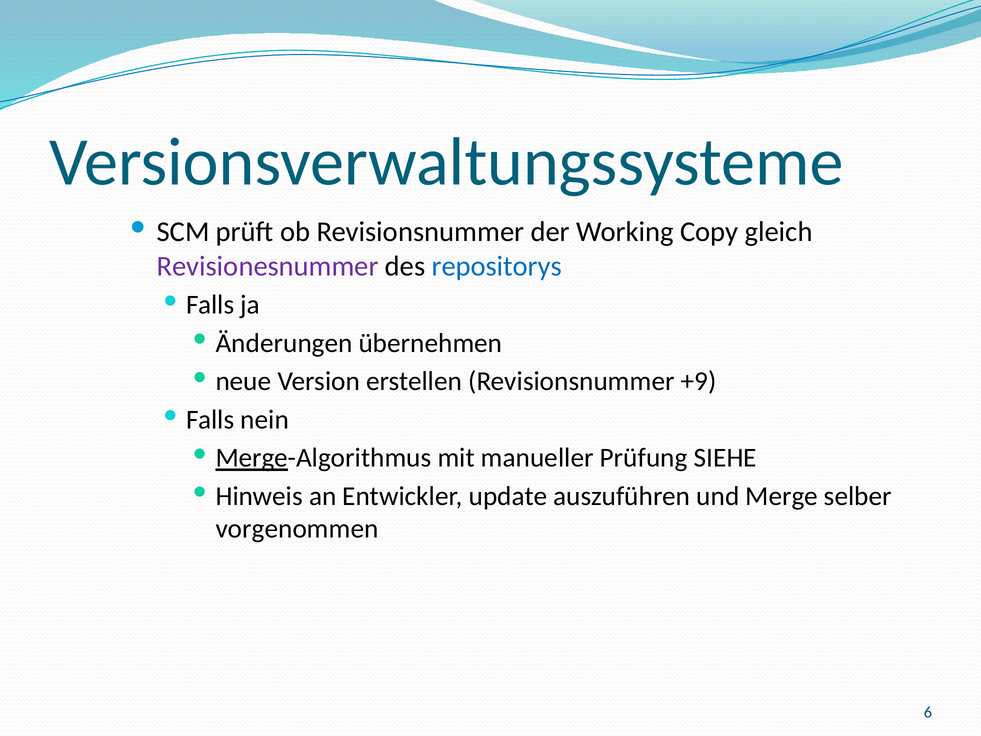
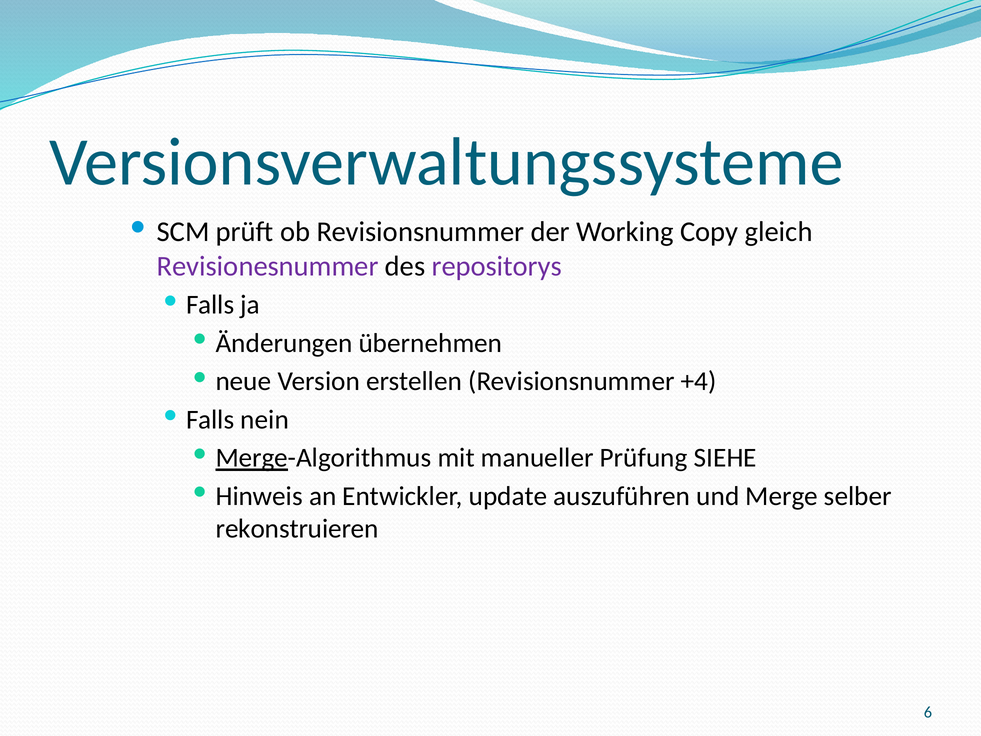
repositorys colour: blue -> purple (497, 266)
+9: +9 -> +4 (699, 381)
vorgenommen: vorgenommen -> rekonstruieren (297, 529)
